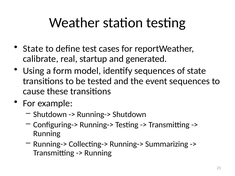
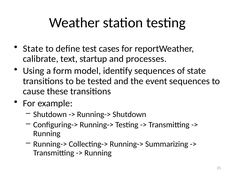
real: real -> text (69, 59)
generated: generated -> processes (146, 59)
